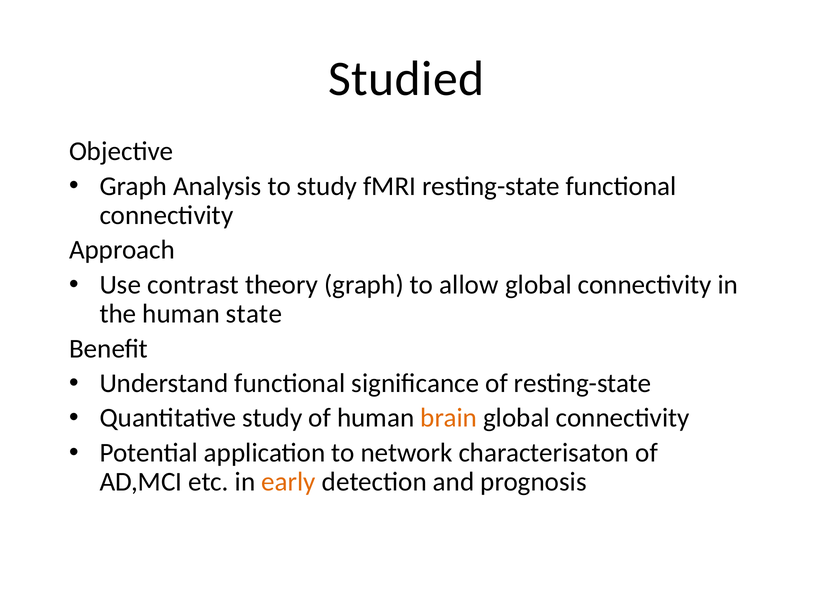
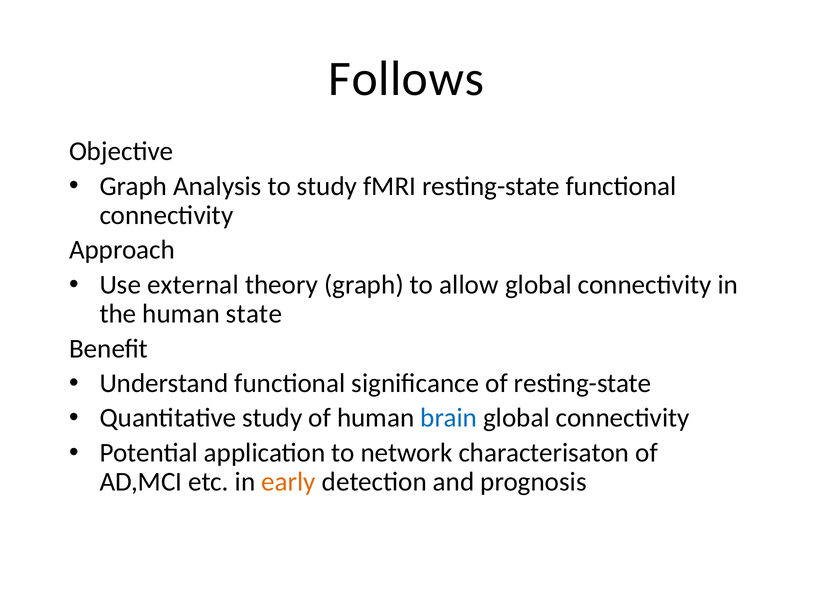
Studied: Studied -> Follows (406, 79)
contrast: contrast -> external (193, 285)
brain colour: orange -> blue (449, 418)
